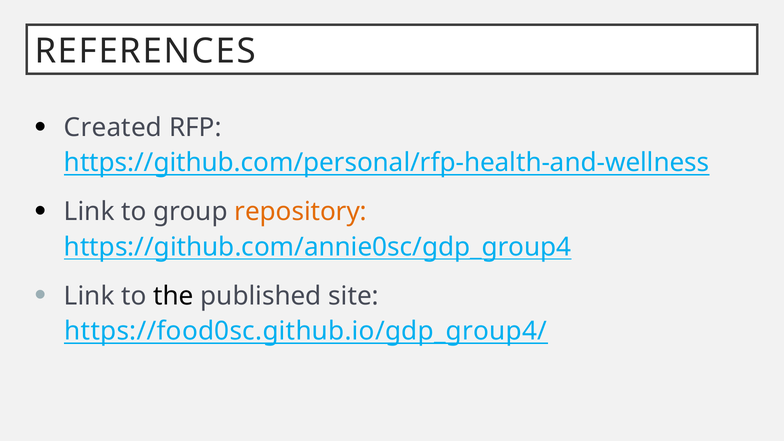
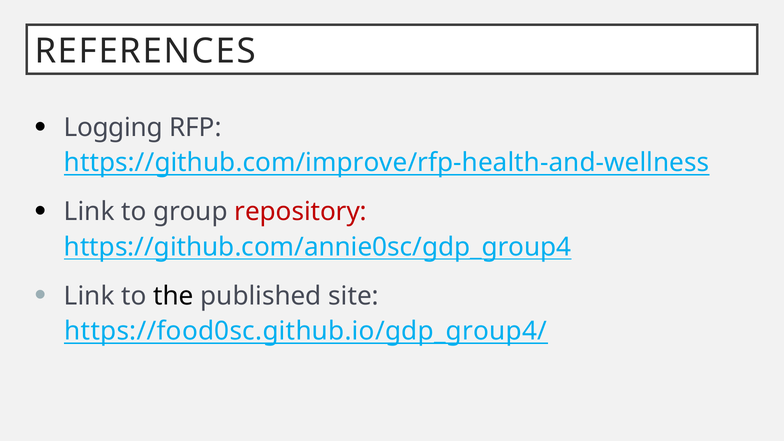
Created: Created -> Logging (113, 128)
https://github.com/personal/rfp-health-and-wellness: https://github.com/personal/rfp-health-and-wellness -> https://github.com/improve/rfp-health-and-wellness (387, 163)
repository colour: orange -> red (301, 212)
